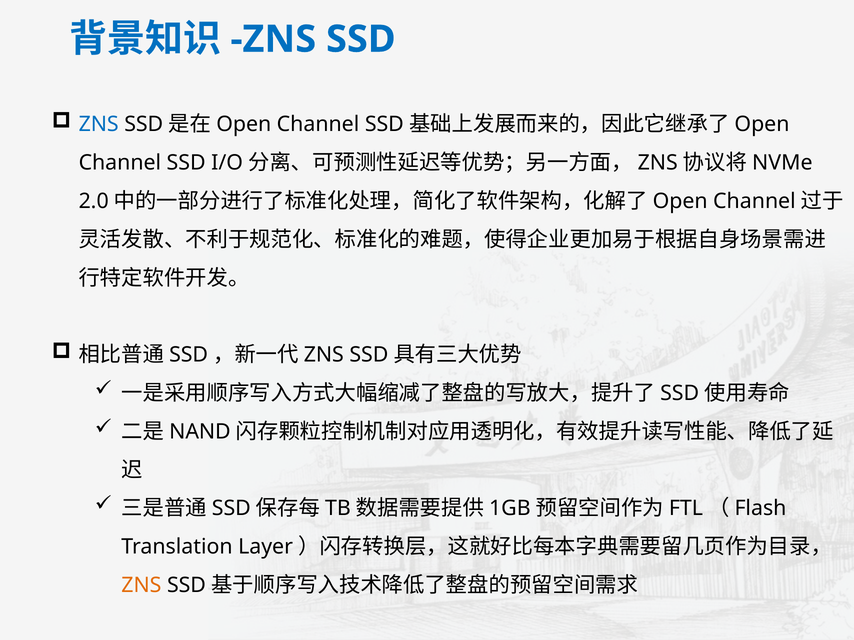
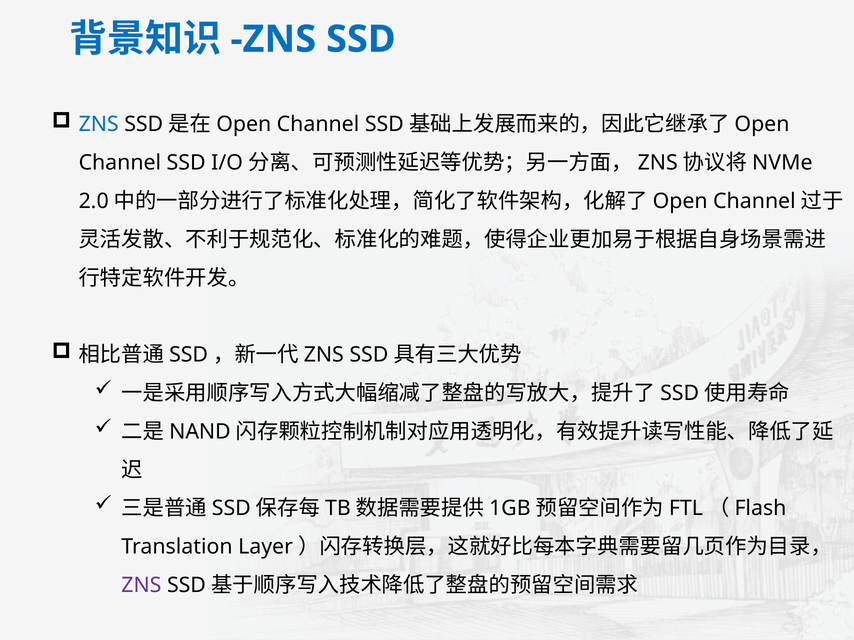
ZNS colour: orange -> purple (141, 586)
